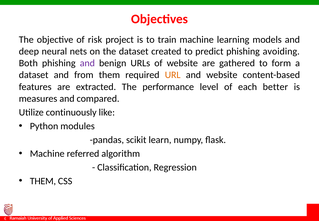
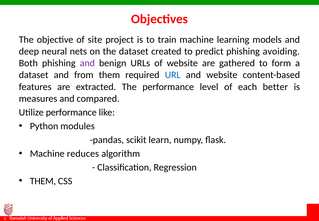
risk: risk -> site (95, 40)
URL colour: orange -> blue (173, 75)
Utilize continuously: continuously -> performance (71, 112)
referred: referred -> reduces (83, 153)
